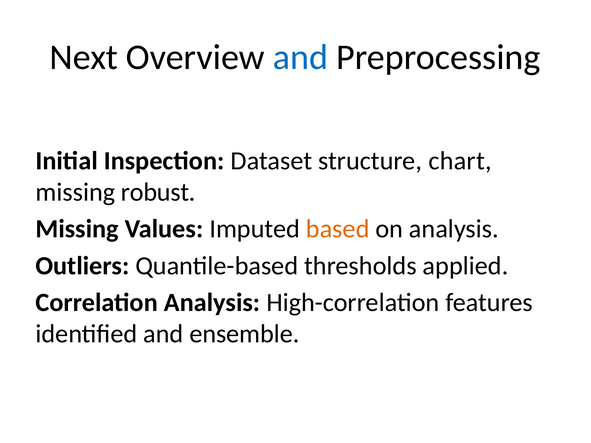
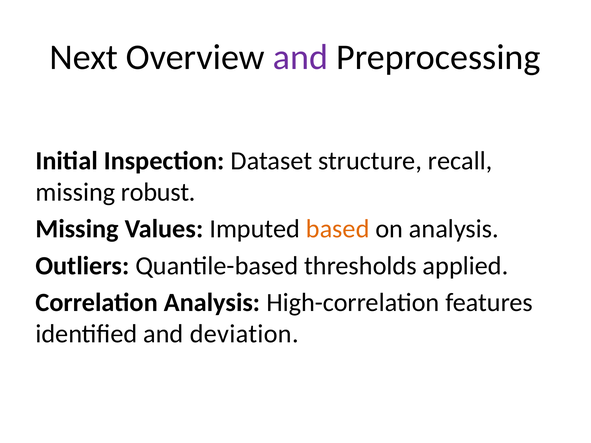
and colour: blue -> purple (300, 57)
chart: chart -> recall (460, 161)
ensemble: ensemble -> deviation (244, 334)
